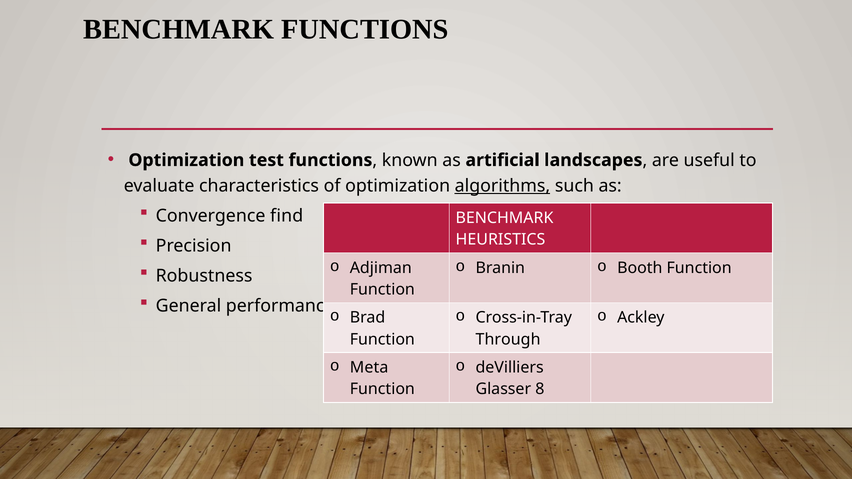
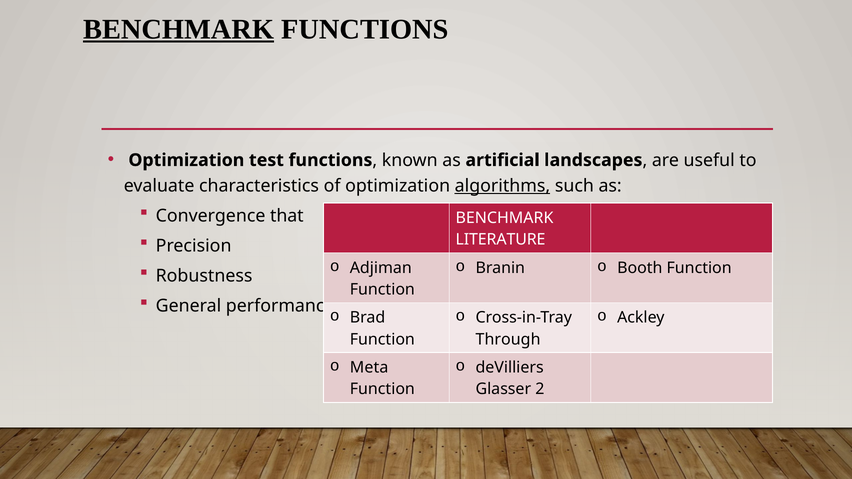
BENCHMARK underline: none -> present (179, 29)
find: find -> that (287, 216)
HEURISTICS: HEURISTICS -> LITERATURE (501, 240)
8: 8 -> 2 (540, 389)
